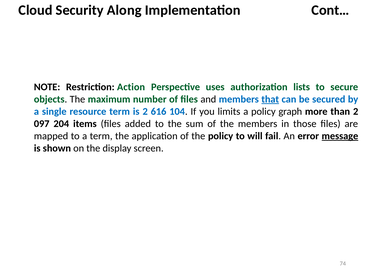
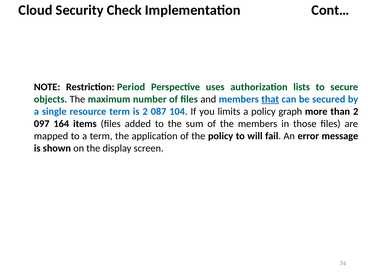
Along: Along -> Check (124, 10)
Action: Action -> Period (131, 87)
616: 616 -> 087 (159, 111)
204: 204 -> 164 (61, 124)
message underline: present -> none (340, 136)
